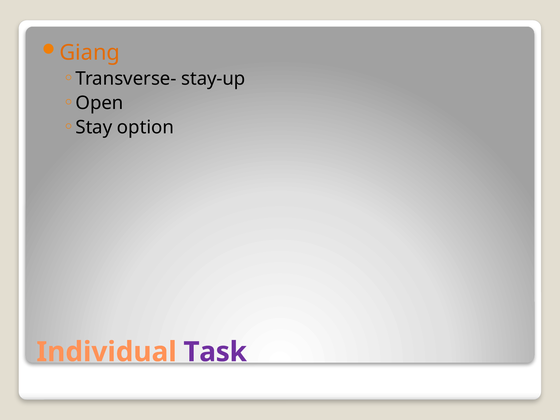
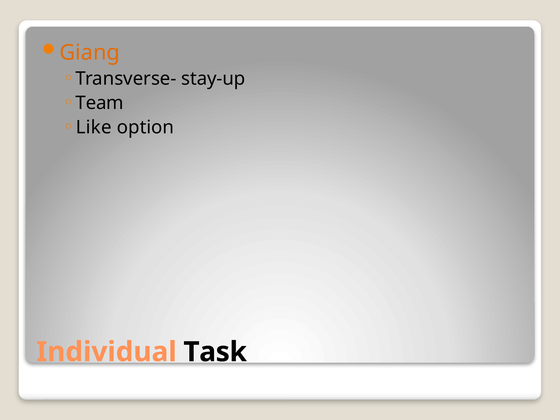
Open: Open -> Team (100, 103)
Stay: Stay -> Like (94, 127)
Task colour: purple -> black (215, 352)
